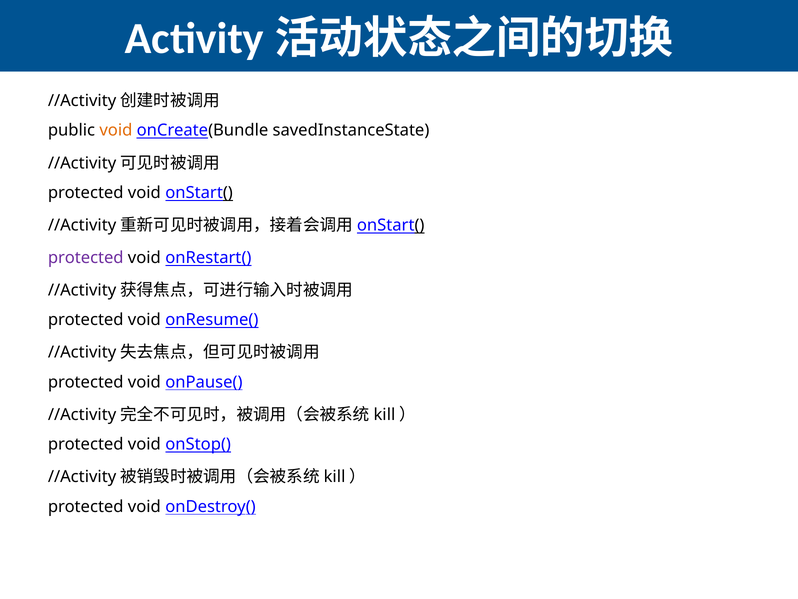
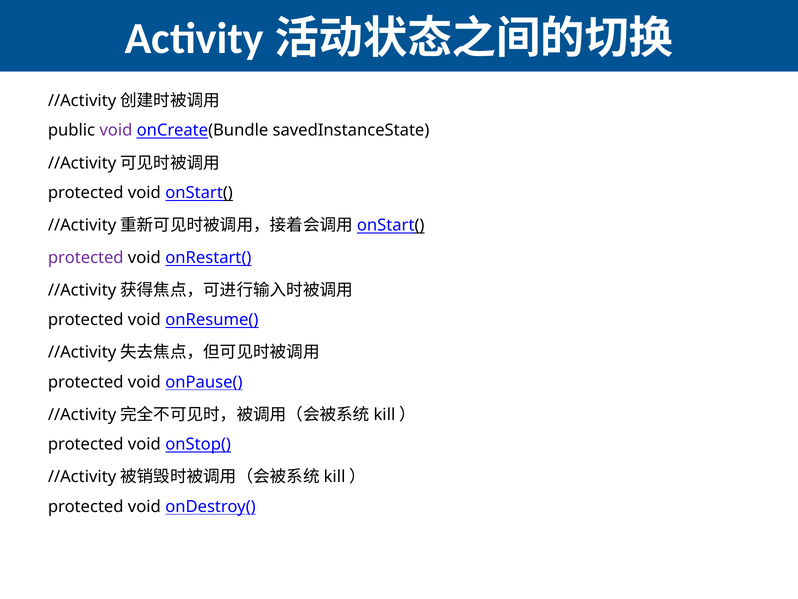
void colour: orange -> purple (116, 130)
